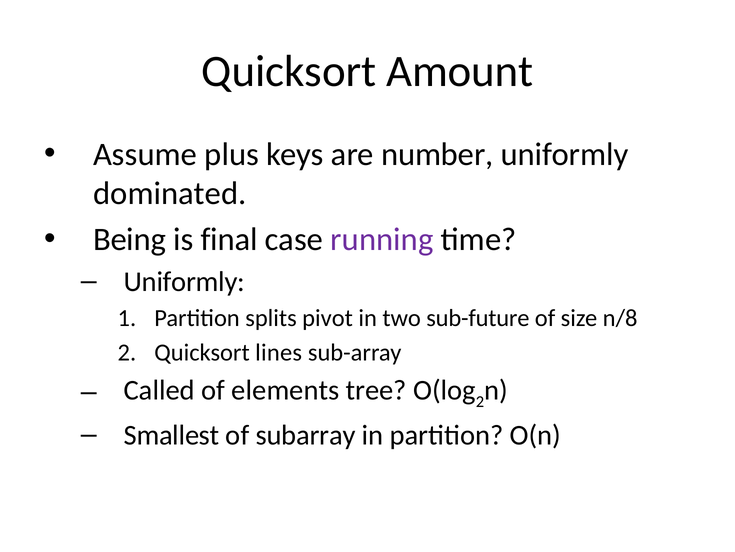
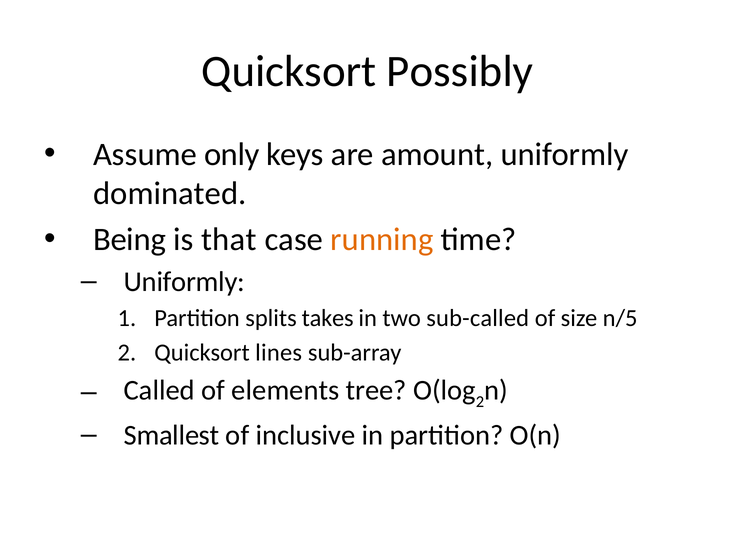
Amount: Amount -> Possibly (460, 71)
plus: plus -> only (232, 154)
number: number -> amount (437, 154)
final: final -> that (229, 239)
running colour: purple -> orange (382, 239)
pivot: pivot -> takes (328, 318)
sub-future: sub-future -> sub-called (478, 318)
n/8: n/8 -> n/5 (620, 318)
subarray: subarray -> inclusive (305, 435)
